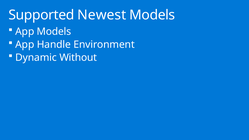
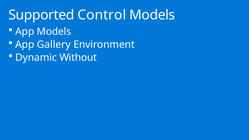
Newest: Newest -> Control (102, 15)
Handle: Handle -> Gallery (54, 45)
